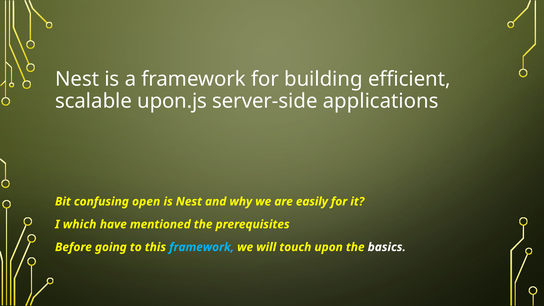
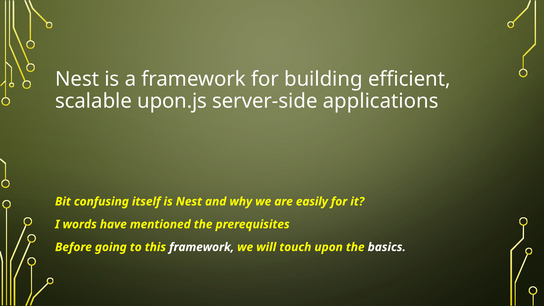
open: open -> itself (146, 202)
which: which -> words (80, 224)
framework colour: light blue -> white (202, 247)
